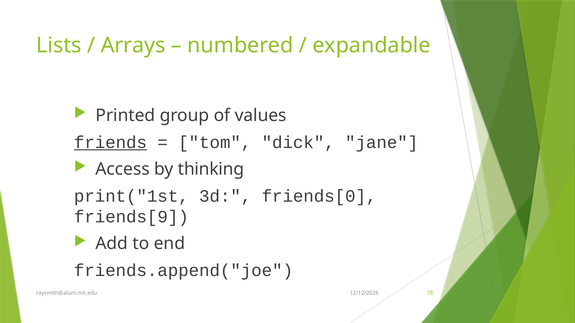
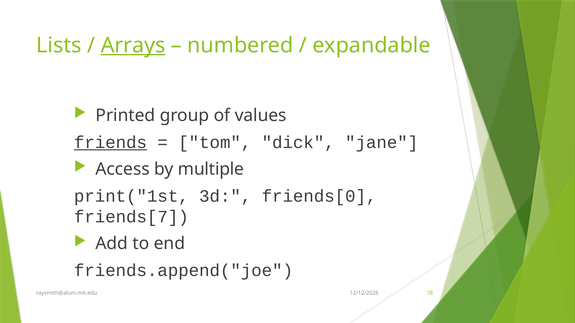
Arrays underline: none -> present (133, 45)
thinking: thinking -> multiple (211, 169)
friends[9: friends[9 -> friends[7 (131, 217)
